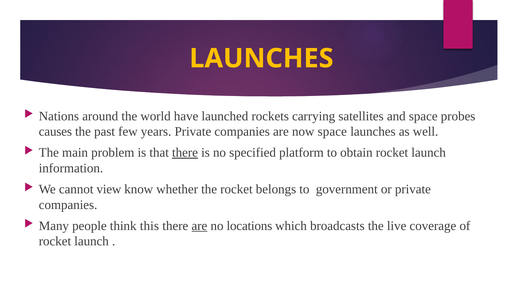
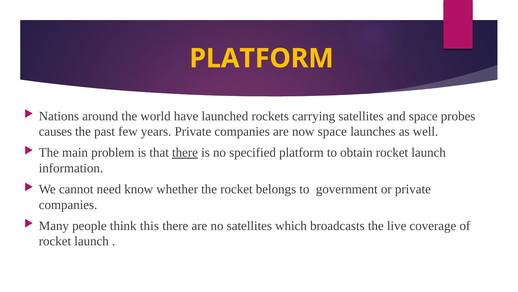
LAUNCHES: LAUNCHES -> PLATFORM (261, 58)
view: view -> need (109, 189)
are underline: present -> none (199, 225)
no locations: locations -> satellites (249, 225)
